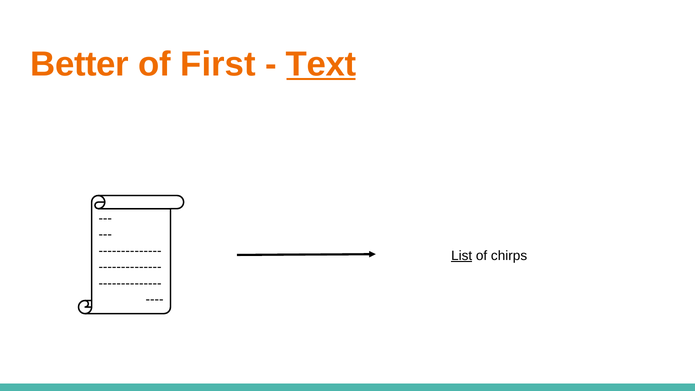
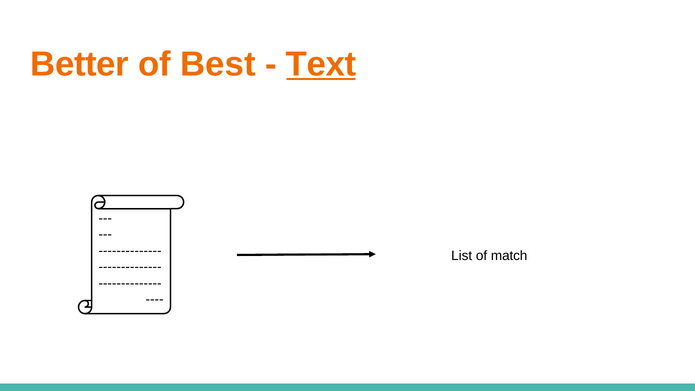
First: First -> Best (218, 64)
List underline: present -> none (462, 256)
chirps: chirps -> match (509, 256)
